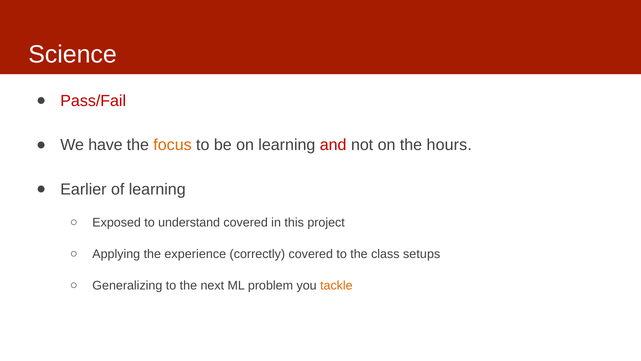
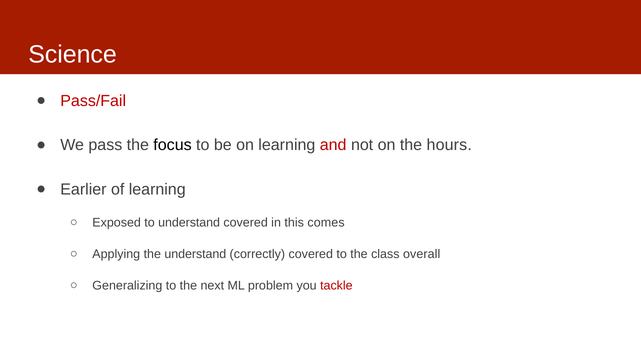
have: have -> pass (105, 145)
focus colour: orange -> black (173, 145)
project: project -> comes (326, 223)
the experience: experience -> understand (195, 254)
setups: setups -> overall (422, 254)
tackle colour: orange -> red (336, 285)
